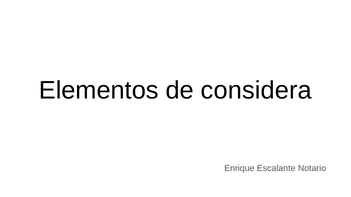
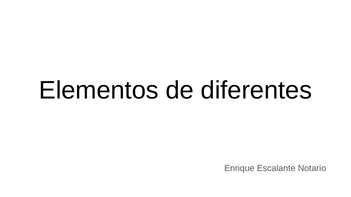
considera: considera -> diferentes (256, 90)
